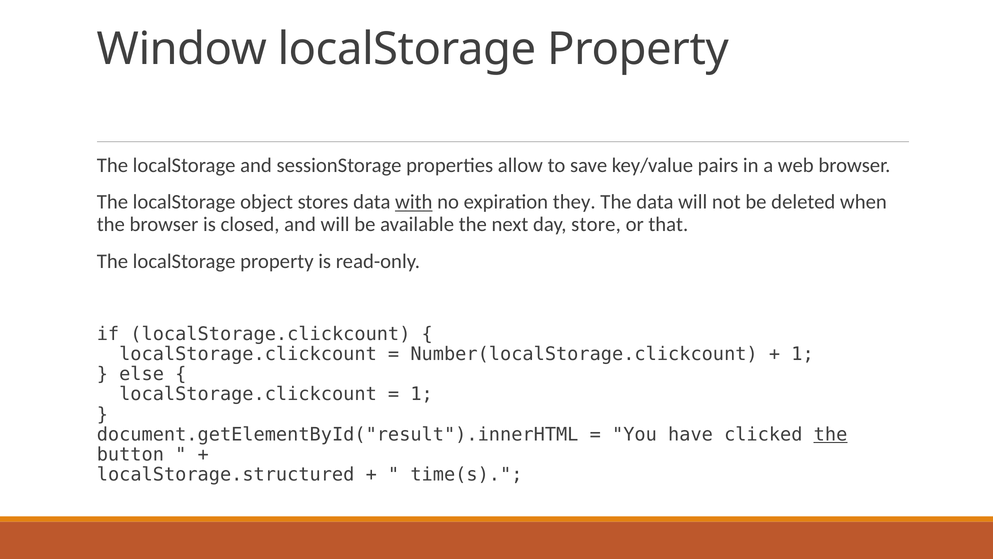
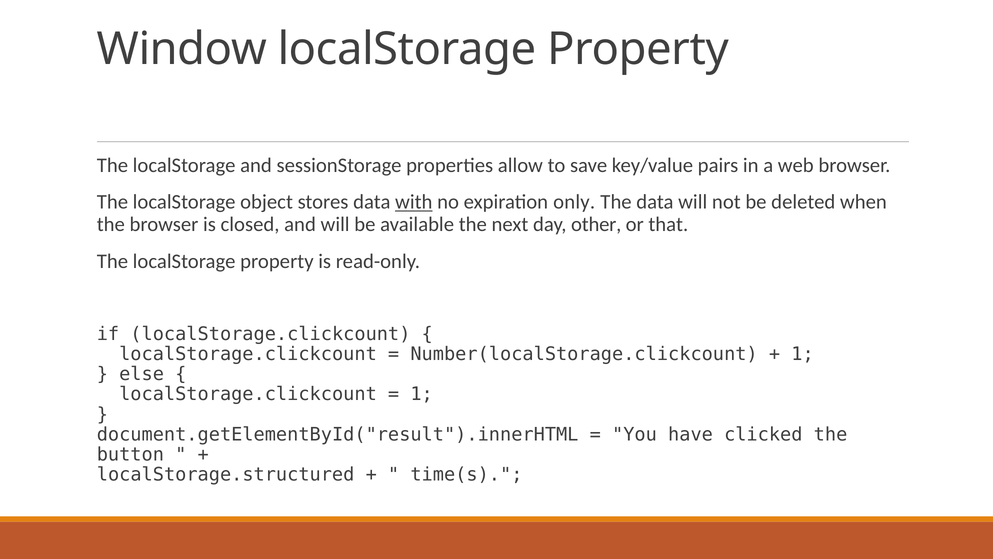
they: they -> only (574, 202)
store: store -> other (596, 224)
the underline: present -> none (831, 434)
